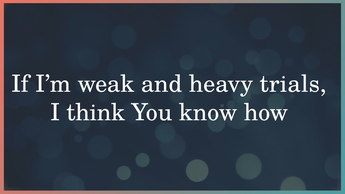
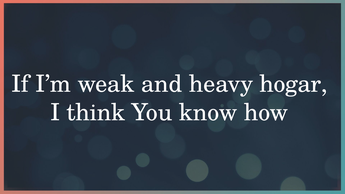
trials: trials -> hogar (293, 84)
